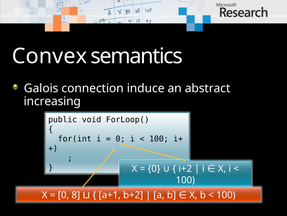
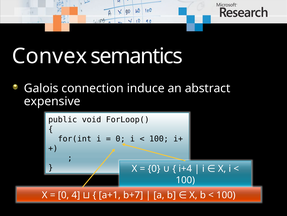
increasing: increasing -> expensive (52, 101)
i+2: i+2 -> i+4 (185, 168)
8: 8 -> 4 (76, 194)
b+2: b+2 -> b+7 (133, 194)
